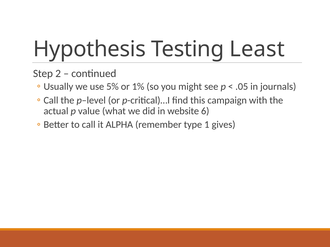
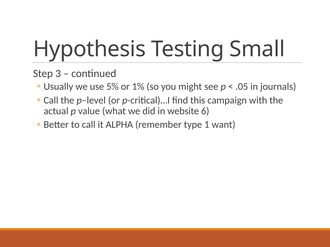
Least: Least -> Small (257, 49)
2: 2 -> 3 (58, 74)
gives: gives -> want (224, 125)
